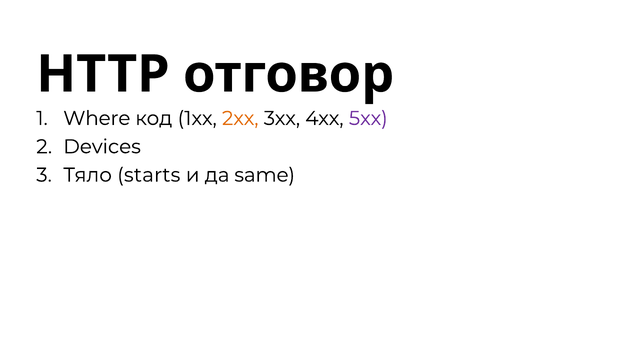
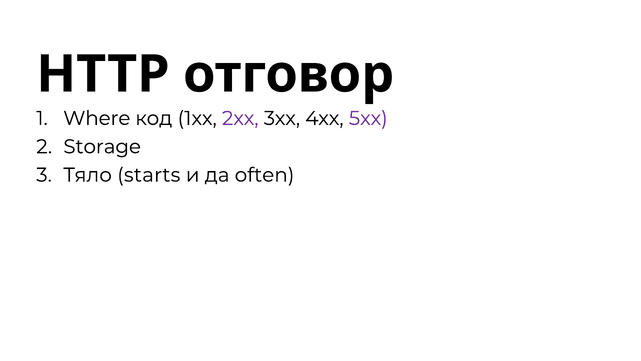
2хх colour: orange -> purple (240, 118)
Devices: Devices -> Storage (102, 147)
same: same -> often (265, 175)
